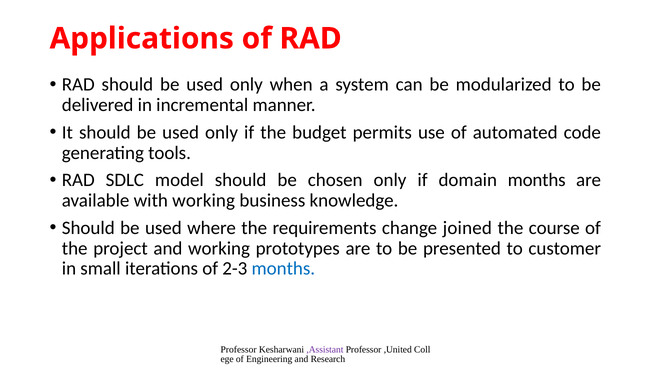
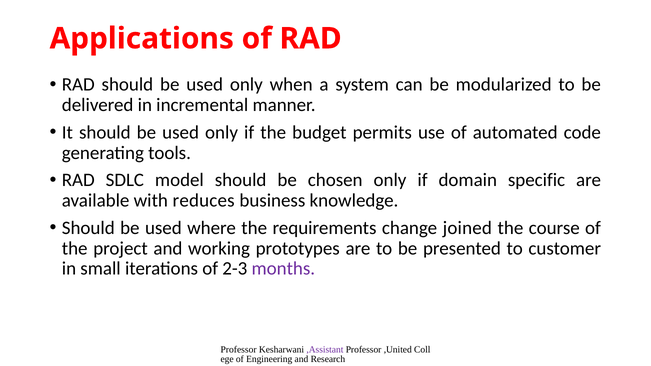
domain months: months -> specific (537, 180)
with working: working -> reduces (204, 201)
months colour: blue -> purple (283, 269)
